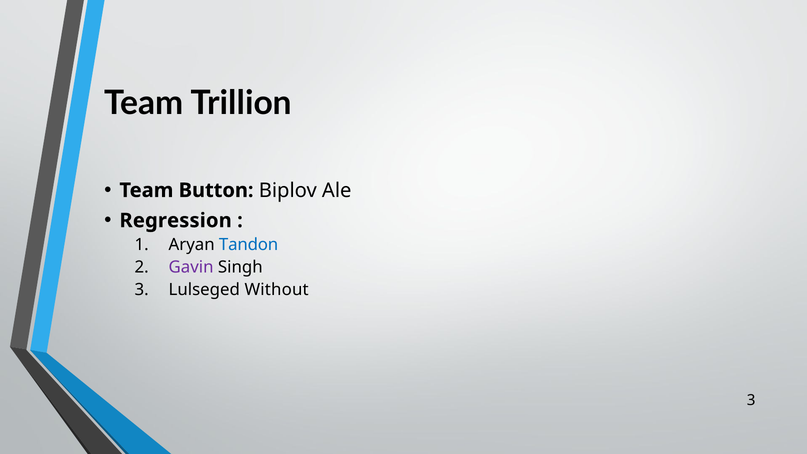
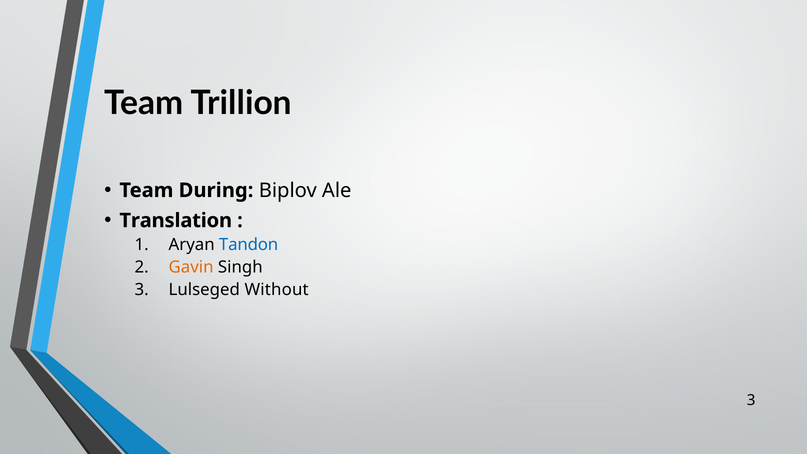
Button: Button -> During (216, 190)
Regression: Regression -> Translation (176, 221)
Gavin colour: purple -> orange (191, 267)
